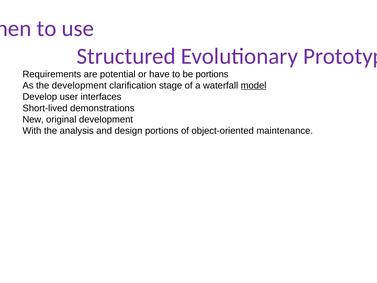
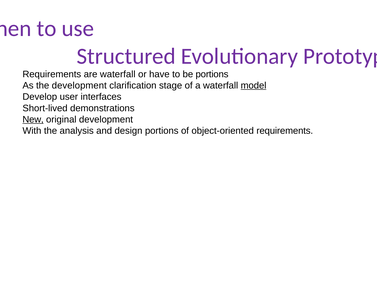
are potential: potential -> waterfall (118, 74)
New underline: none -> present (33, 119)
object-oriented maintenance: maintenance -> requirements (285, 131)
